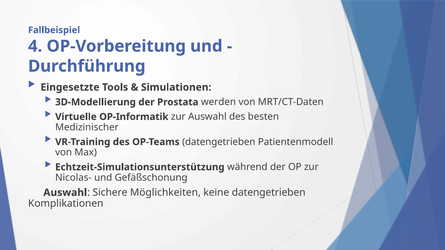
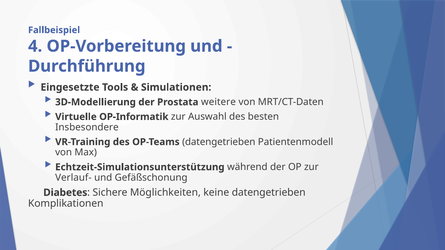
werden: werden -> weitere (218, 102)
Medizinischer: Medizinischer -> Insbesondere (87, 127)
Nicolas-: Nicolas- -> Verlauf- (73, 178)
Auswahl: Auswahl -> Diabetes (65, 193)
